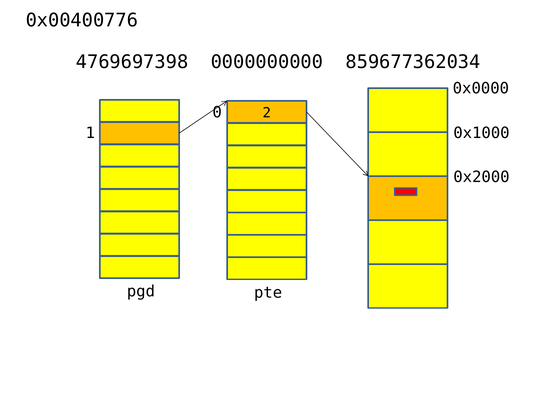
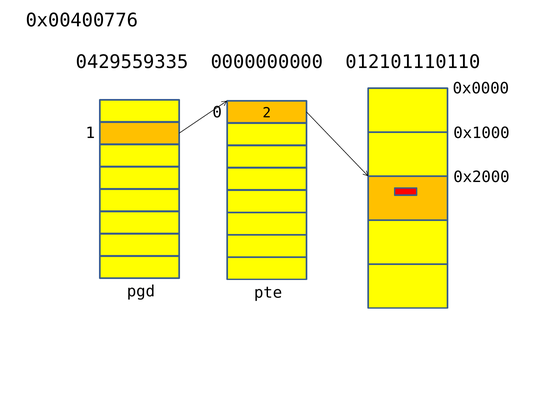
4769697398: 4769697398 -> 0429559335 (132, 62)
859677362034: 859677362034 -> 012101110110 (413, 62)
